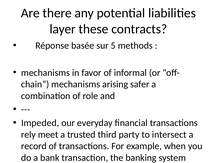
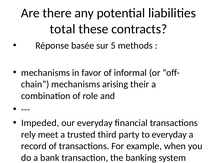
layer: layer -> total (63, 29)
arising safer: safer -> their (140, 84)
to intersect: intersect -> everyday (169, 134)
